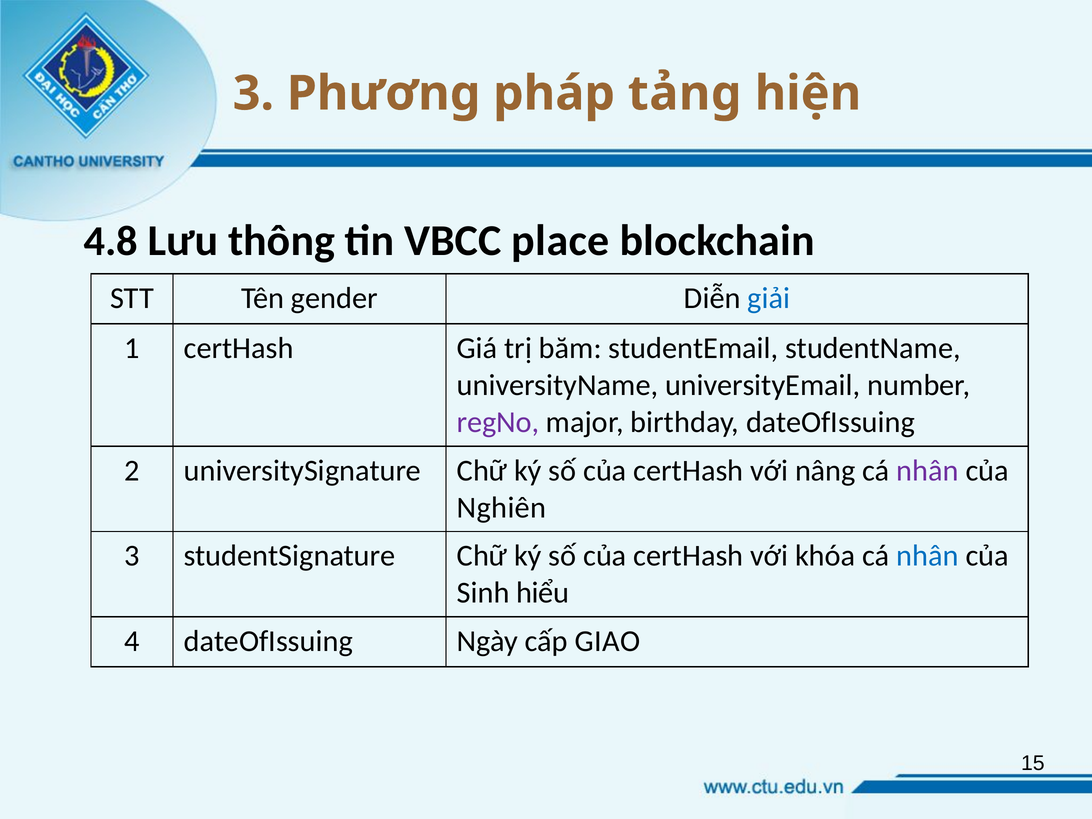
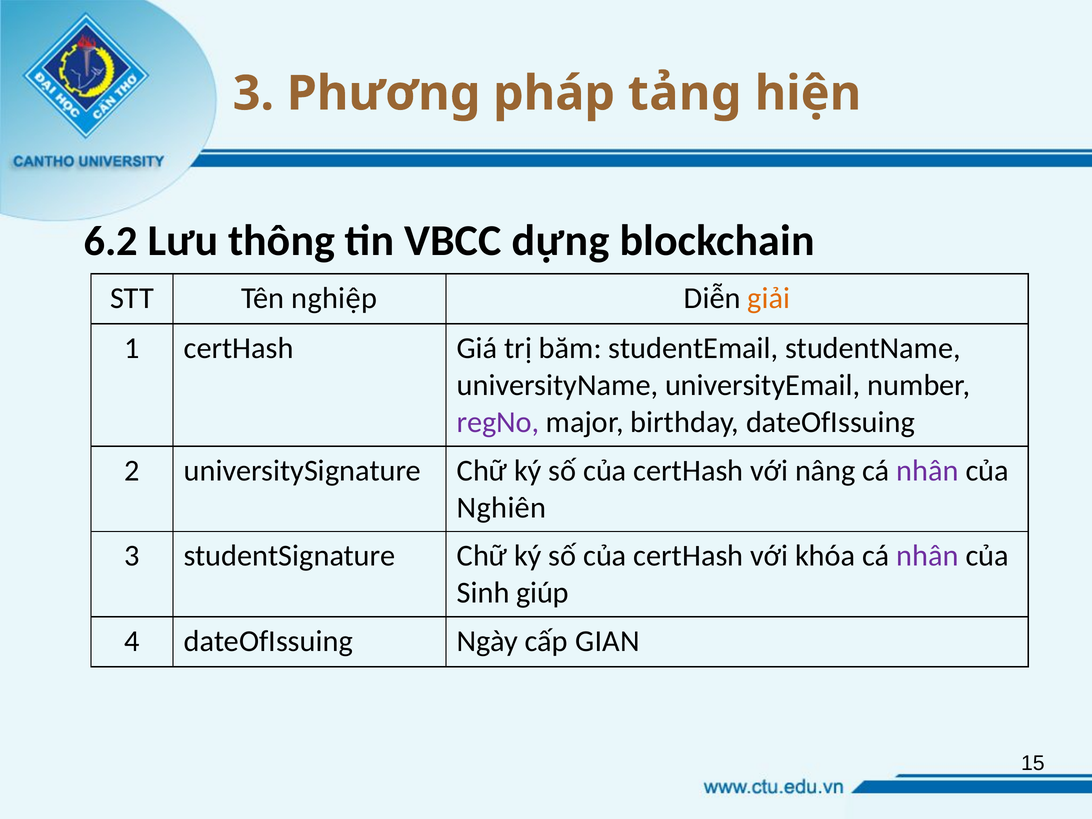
4.8: 4.8 -> 6.2 (111, 241)
place: place -> dựng (561, 241)
gender: gender -> nghiệp (334, 298)
giải colour: blue -> orange (769, 298)
nhân colour: blue -> purple (927, 556)
hiểu: hiểu -> giúp (543, 593)
GIAO: GIAO -> GIAN (608, 641)
